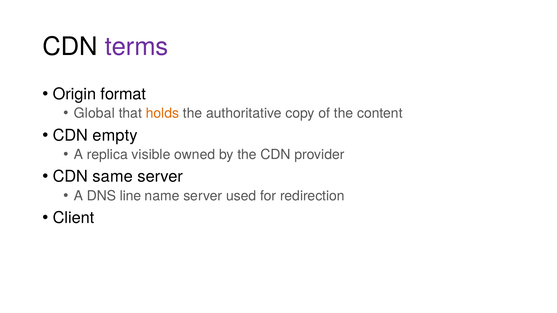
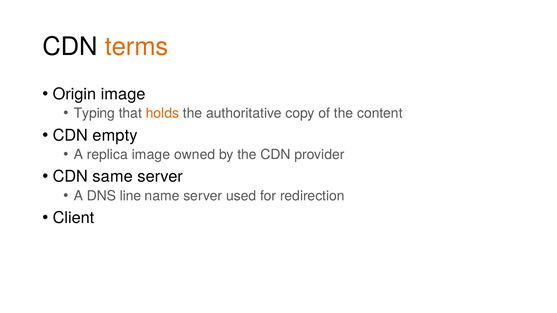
terms colour: purple -> orange (137, 47)
Origin format: format -> image (123, 94)
Global: Global -> Typing (94, 113)
replica visible: visible -> image (151, 155)
